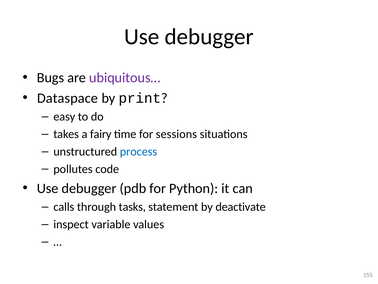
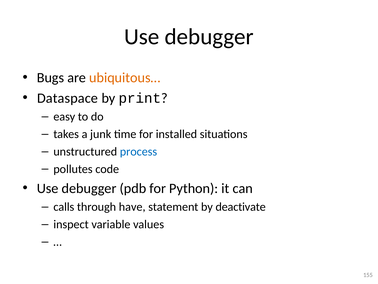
ubiquitous… colour: purple -> orange (125, 78)
fairy: fairy -> junk (101, 134)
sessions: sessions -> installed (176, 134)
tasks: tasks -> have (132, 207)
